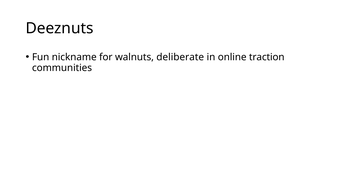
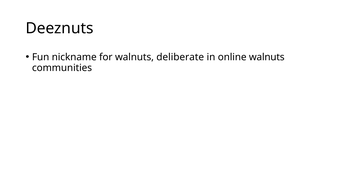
online traction: traction -> walnuts (267, 57)
